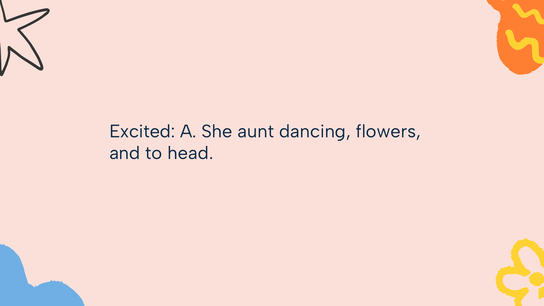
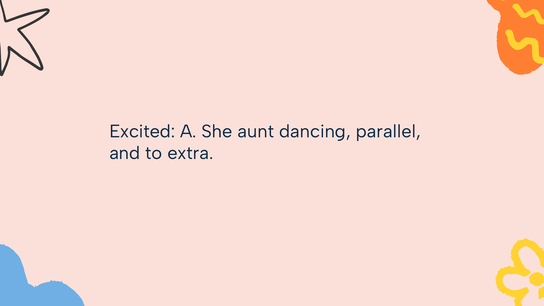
flowers: flowers -> parallel (388, 132)
head: head -> extra (190, 153)
